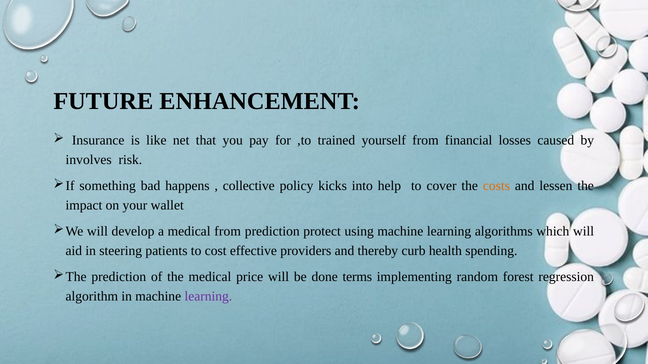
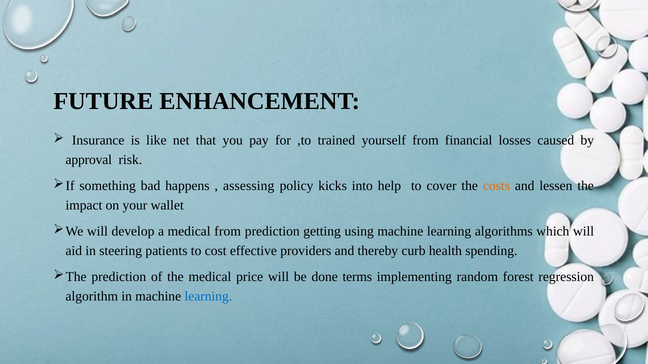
involves: involves -> approval (89, 160)
collective: collective -> assessing (249, 186)
protect: protect -> getting (322, 232)
learning colour: purple -> blue (208, 297)
